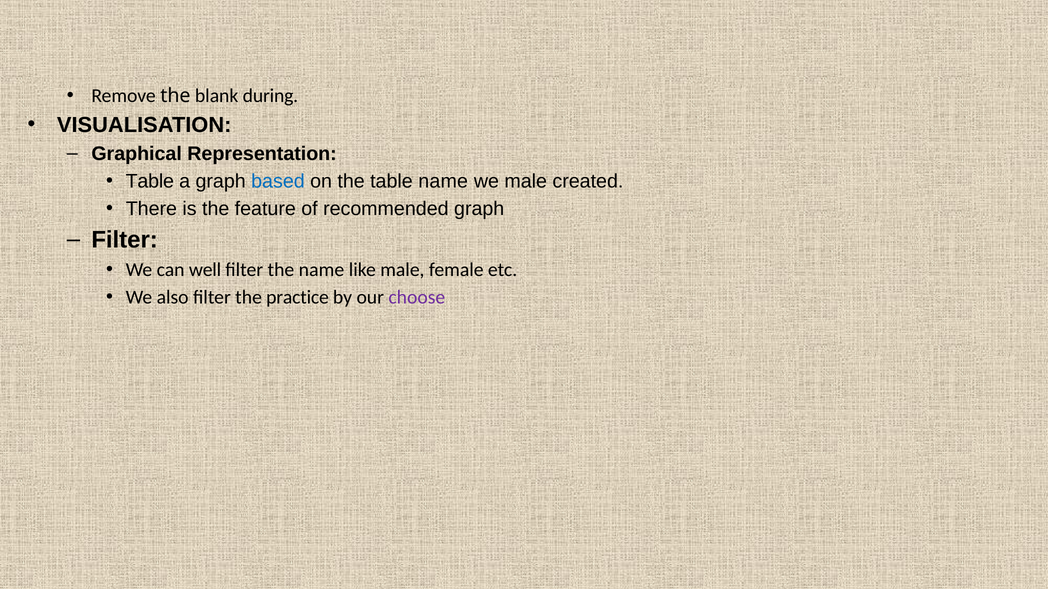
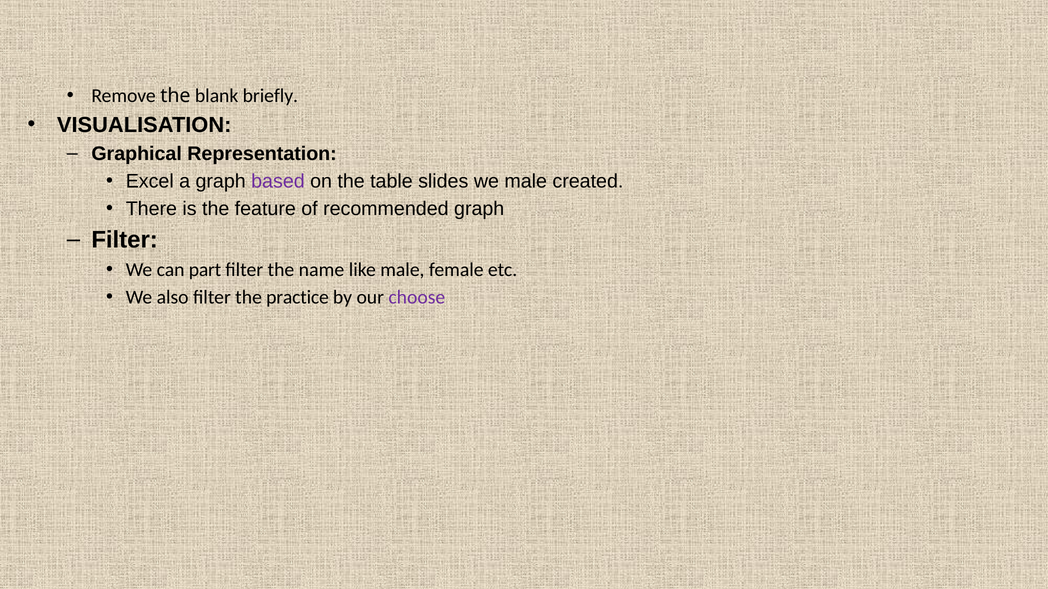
during: during -> briefly (270, 96)
Table: Table -> Excel (150, 181)
based colour: blue -> purple (278, 181)
table name: name -> slides (443, 181)
well: well -> part (205, 270)
